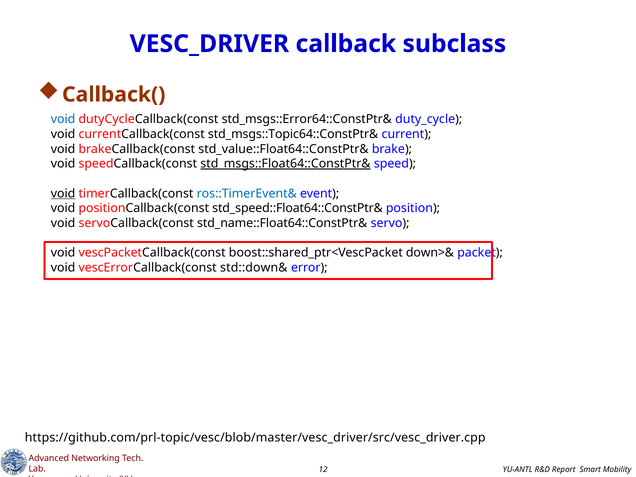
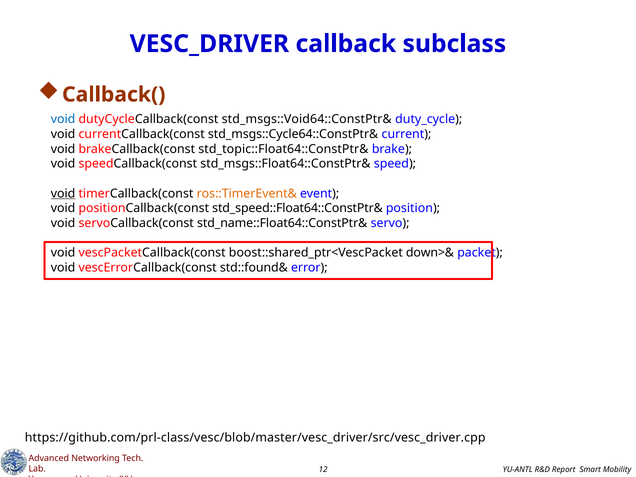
std_msgs::Error64::ConstPtr&: std_msgs::Error64::ConstPtr& -> std_msgs::Void64::ConstPtr& (307, 119)
std_msgs::Topic64::ConstPtr&: std_msgs::Topic64::ConstPtr& -> std_msgs::Cycle64::ConstPtr& (293, 134)
std_value::Float64::ConstPtr&: std_value::Float64::ConstPtr& -> std_topic::Float64::ConstPtr& (283, 149)
std_msgs::Float64::ConstPtr& underline: present -> none (285, 164)
ros::TimerEvent& colour: blue -> orange (247, 193)
std::down&: std::down& -> std::found& (254, 268)
https://github.com/prl-topic/vesc/blob/master/vesc_driver/src/vesc_driver.cpp: https://github.com/prl-topic/vesc/blob/master/vesc_driver/src/vesc_driver.cpp -> https://github.com/prl-class/vesc/blob/master/vesc_driver/src/vesc_driver.cpp (255, 438)
